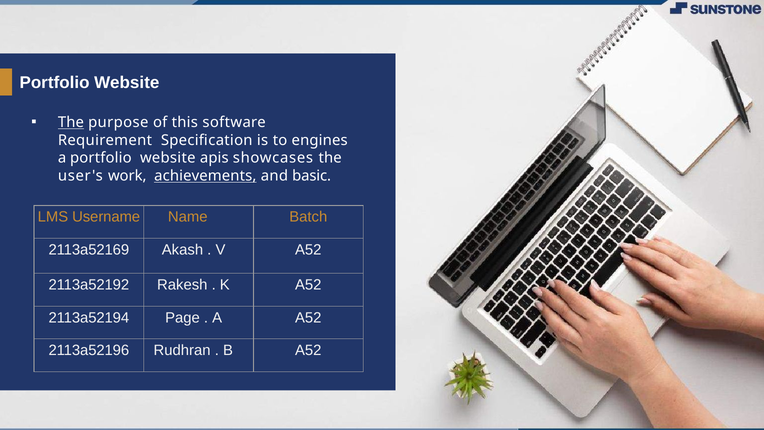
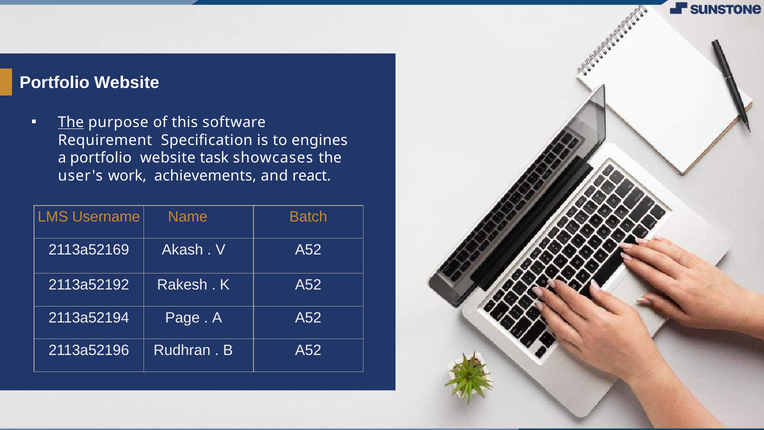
apis: apis -> task (214, 158)
achievements underline: present -> none (205, 176)
basic: basic -> react (312, 176)
